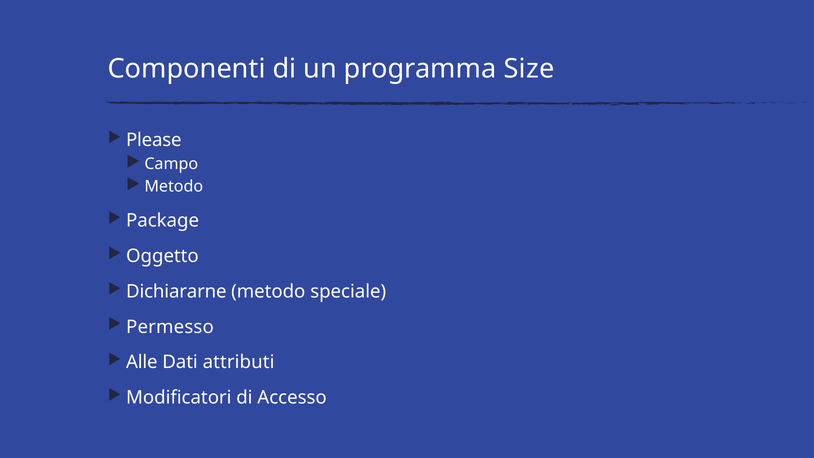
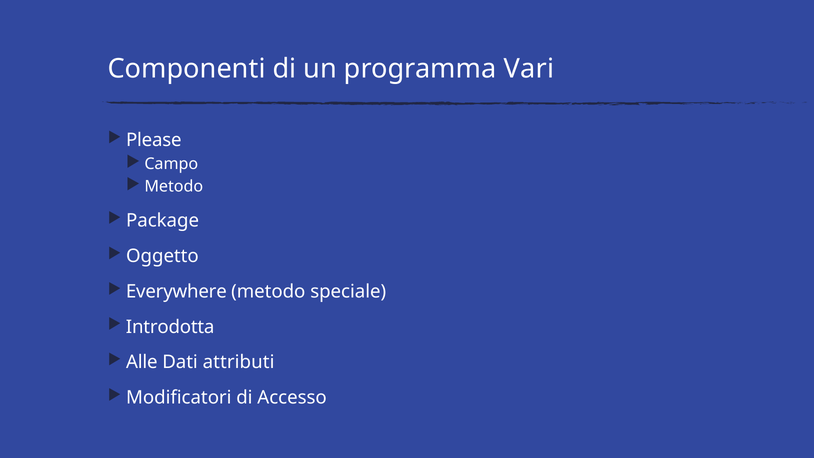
Size: Size -> Vari (529, 69)
Dichiararne: Dichiararne -> Everywhere (176, 291)
Permesso: Permesso -> Introdotta (170, 327)
